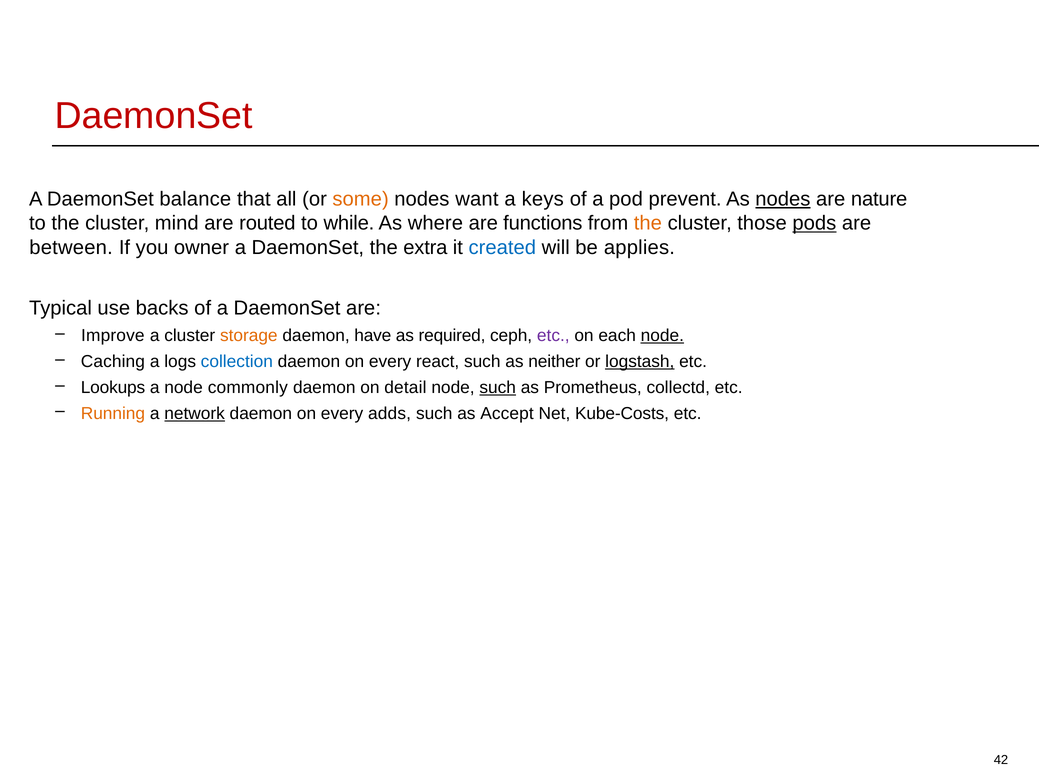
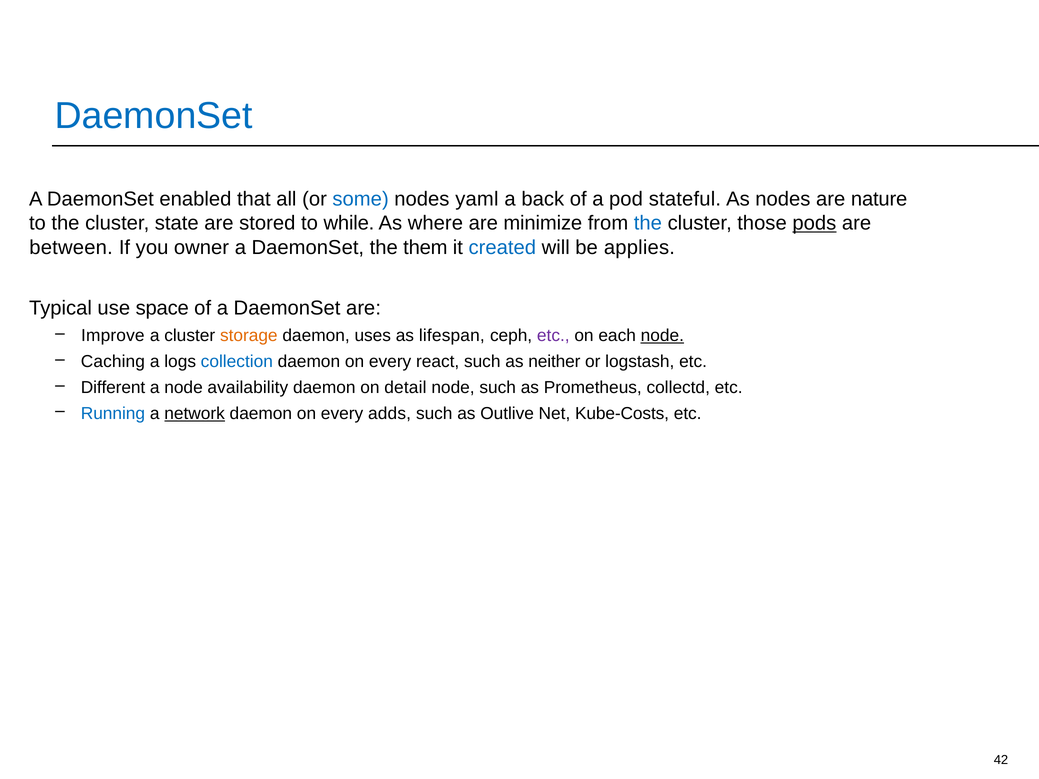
DaemonSet colour: red -> blue (154, 116)
balance: balance -> enabled (195, 199)
some colour: orange -> blue (361, 199)
want: want -> yaml (477, 199)
keys: keys -> back (543, 199)
prevent: prevent -> stateful (685, 199)
nodes underline: present -> none (783, 199)
mind: mind -> state (177, 223)
routed: routed -> stored (267, 223)
functions: functions -> minimize (543, 223)
the colour: orange -> blue (648, 223)
extra: extra -> them (425, 248)
backs: backs -> space (162, 308)
have: have -> uses (373, 336)
required: required -> lifespan (452, 336)
logstash underline: present -> none (640, 362)
Lookups: Lookups -> Different (113, 388)
commonly: commonly -> availability (248, 388)
such underline: present -> none (498, 388)
Running colour: orange -> blue (113, 414)
Accept: Accept -> Outlive (507, 414)
